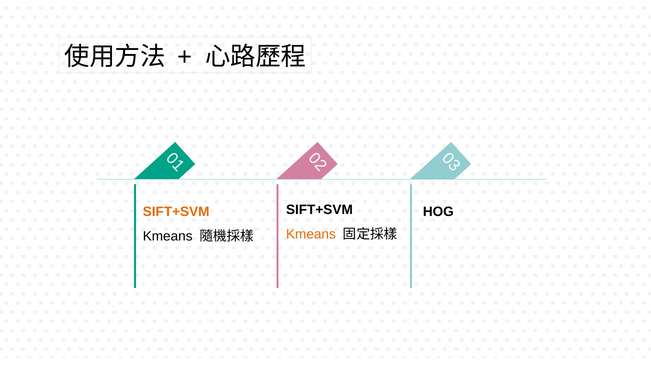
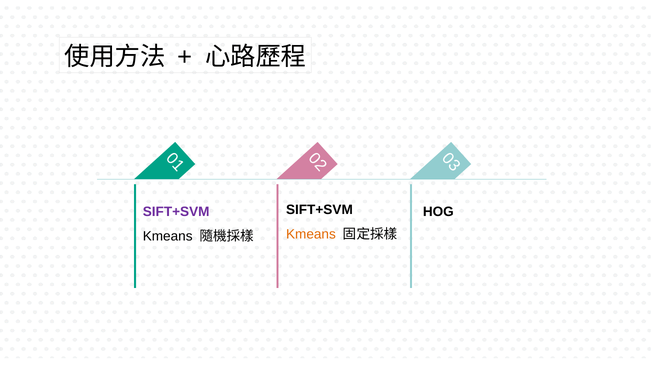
SIFT+SVM colour: orange -> purple (176, 212)
